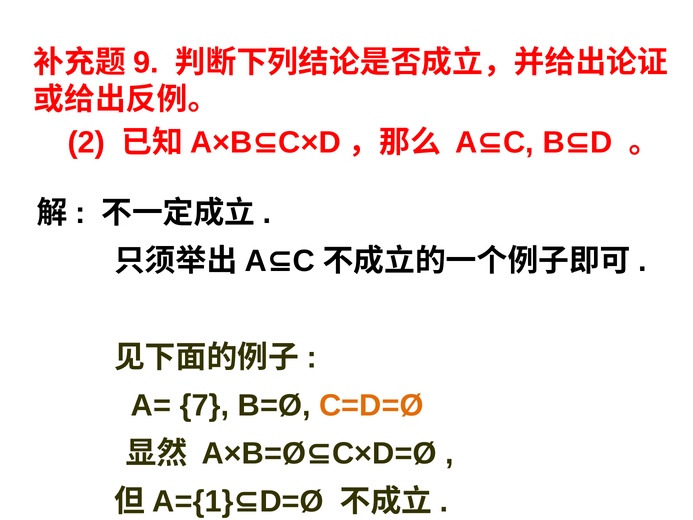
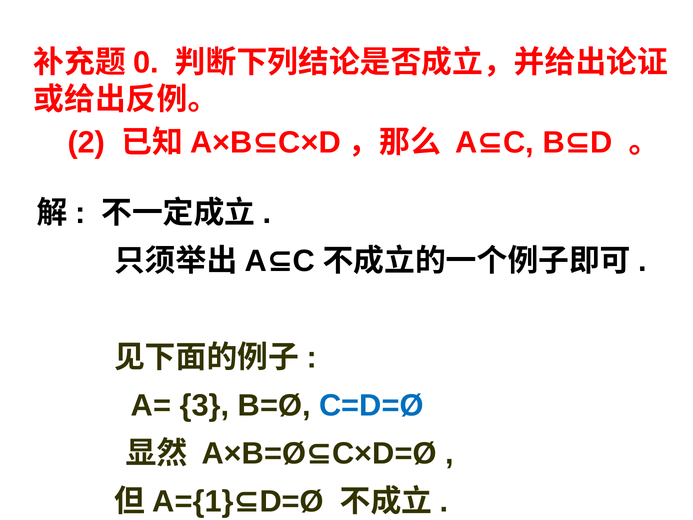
9: 9 -> 0 (146, 62)
7: 7 -> 3 (204, 405)
C=D=Ø colour: orange -> blue (371, 405)
